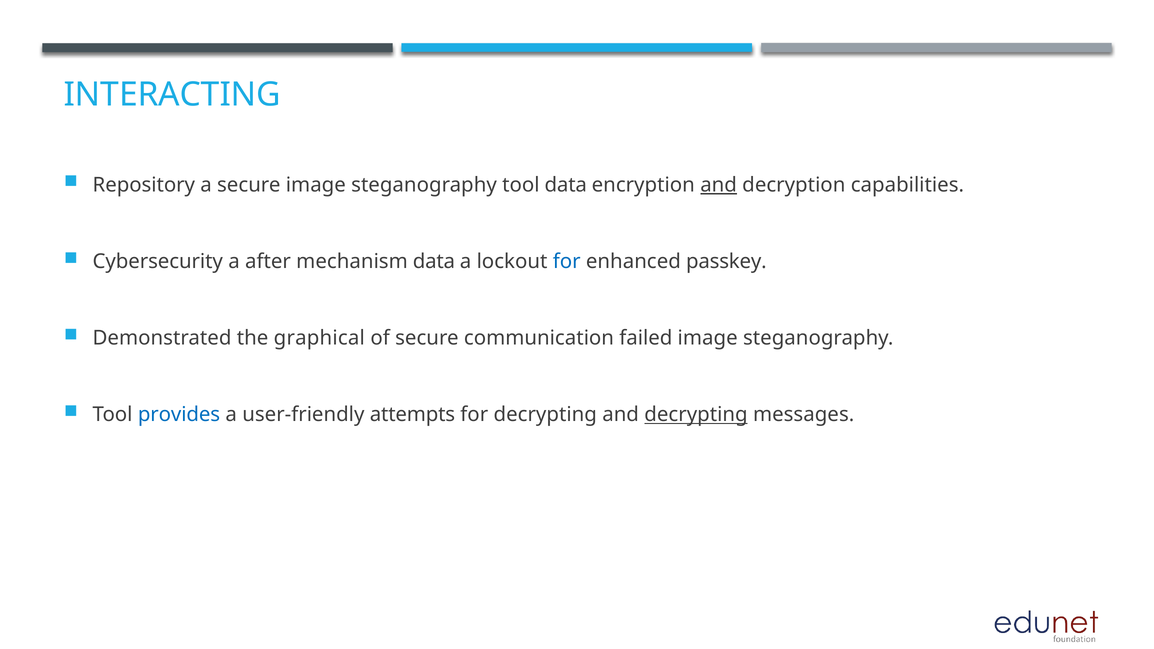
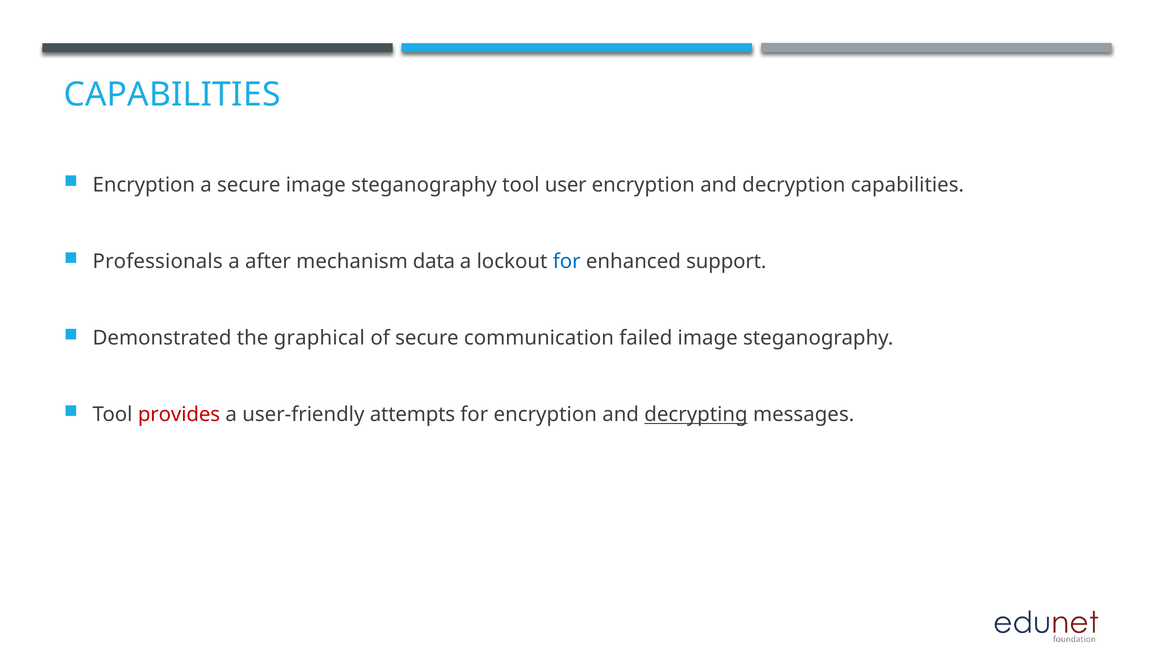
INTERACTING: INTERACTING -> CAPABILITIES (172, 94)
Repository: Repository -> Encryption (144, 185)
tool data: data -> user (566, 185)
and underline: present -> none (719, 185)
Cybersecurity: Cybersecurity -> Professionals (158, 262)
passkey: passkey -> support (726, 262)
provides colour: blue -> red (179, 415)
for decrypting: decrypting -> encryption (545, 415)
